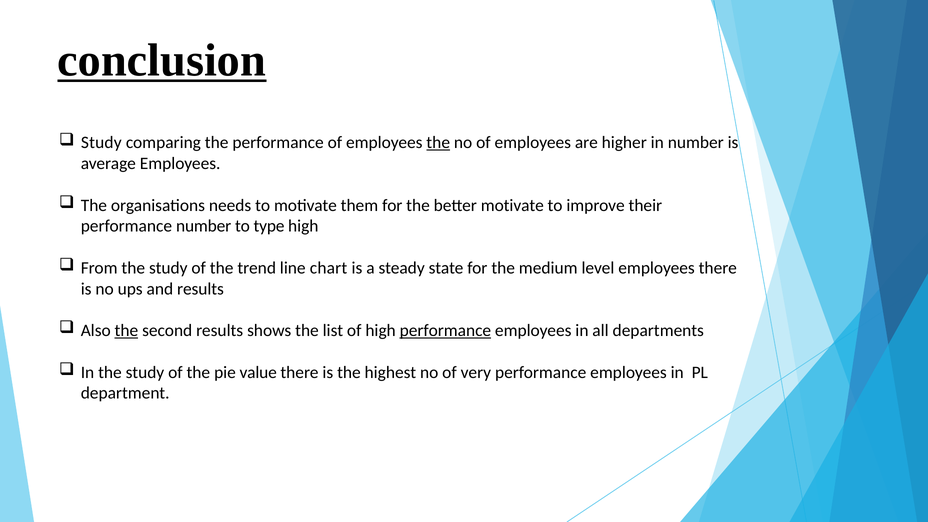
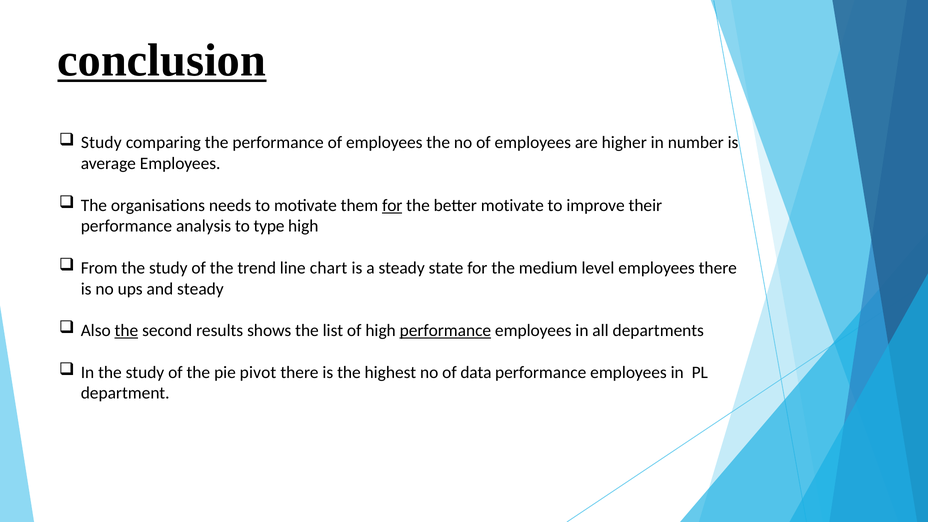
the underline: present -> none (438, 143)
for underline: none -> present (392, 205)
performance number: number -> analysis (204, 226)
and results: results -> steady (200, 289)
value: value -> pivot (258, 372)
very: very -> data (476, 372)
